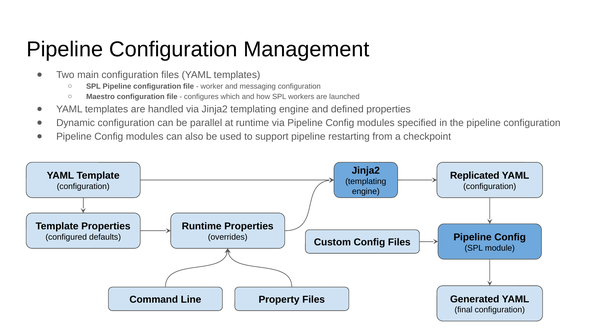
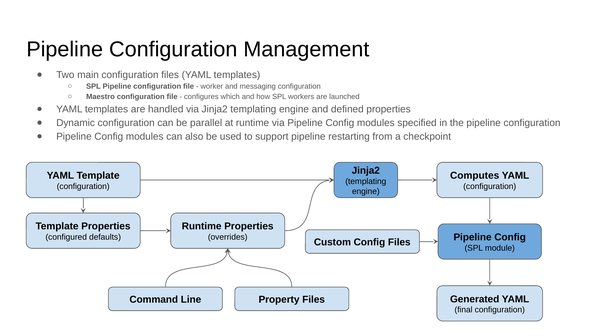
Replicated: Replicated -> Computes (475, 176)
